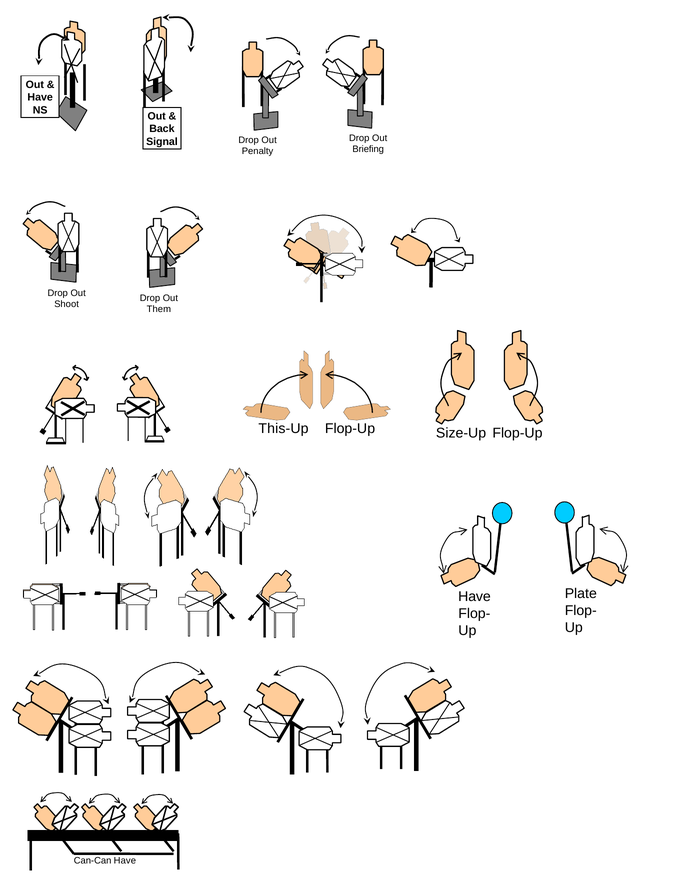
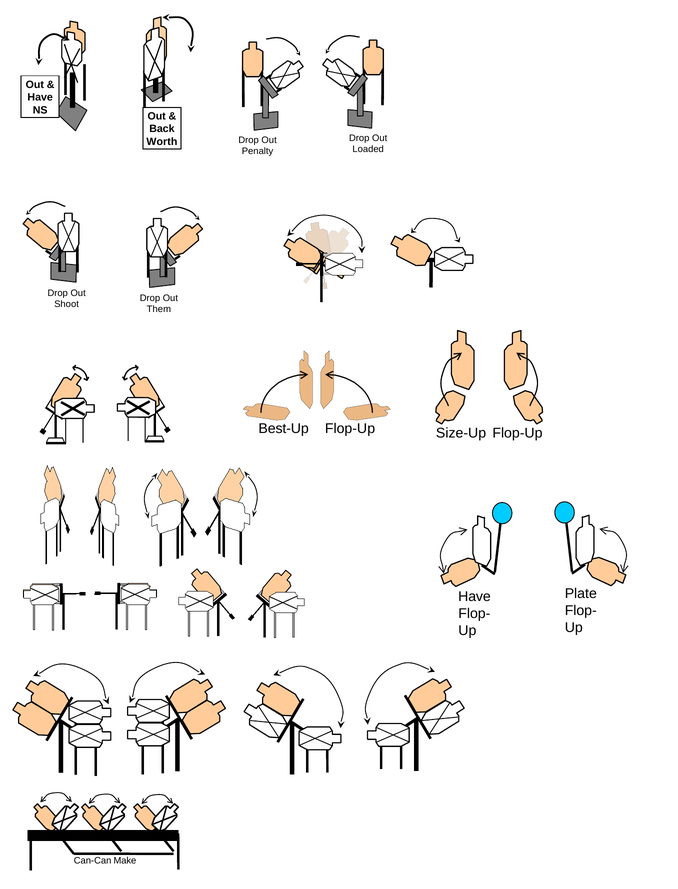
Signal: Signal -> Worth (162, 142)
Briefing: Briefing -> Loaded (368, 149)
This-Up: This-Up -> Best-Up (284, 429)
Can-Can Have: Have -> Make (125, 862)
